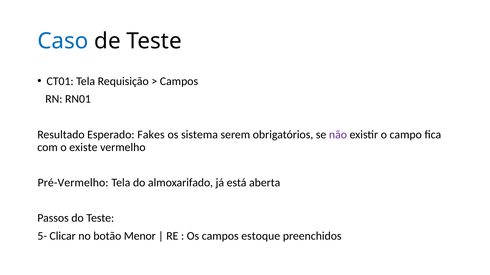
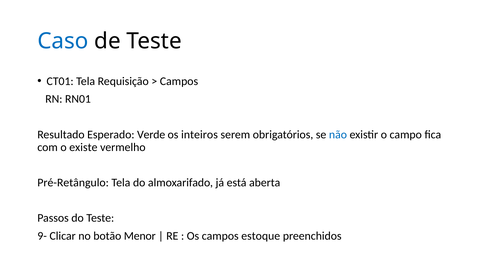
Fakes: Fakes -> Verde (151, 135)
sistema: sistema -> inteiros (199, 135)
não colour: purple -> blue (338, 135)
Pré-Vermelho: Pré-Vermelho -> Pré-Retângulo (73, 183)
5-: 5- -> 9- (42, 236)
